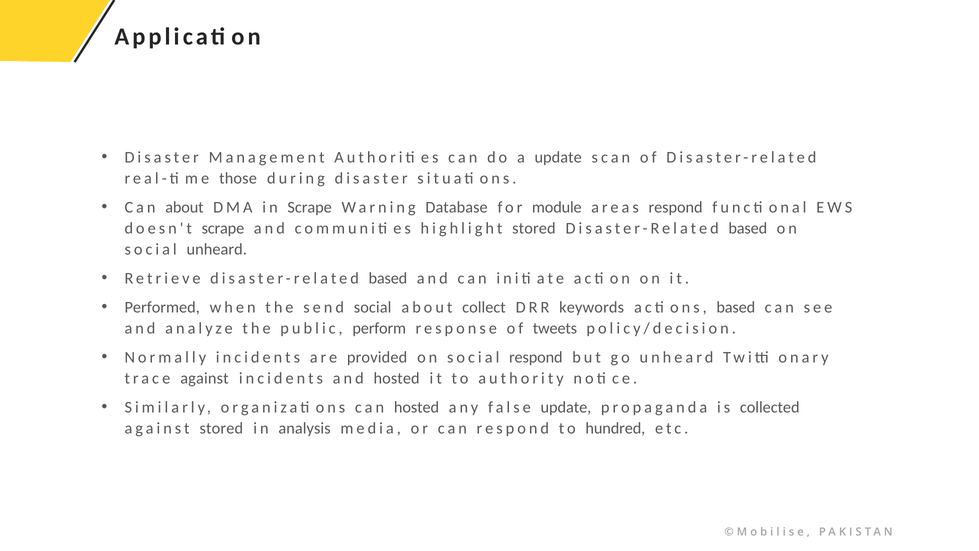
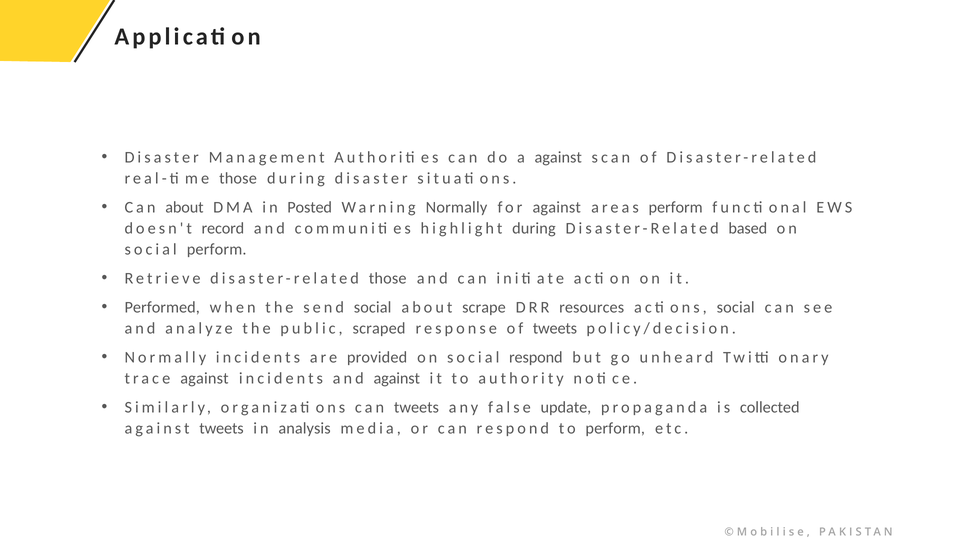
a update: update -> against (558, 157)
in Scrape: Scrape -> Posted (310, 207)
Warning Database: Database -> Normally (456, 207)
for module: module -> against (557, 207)
areas respond: respond -> perform (676, 207)
doesn't scrape: scrape -> record (223, 228)
highlight stored: stored -> during (534, 228)
social unheard: unheard -> perform (217, 249)
Retrieve disaster-related based: based -> those (388, 278)
collect: collect -> scrape (484, 307)
keywords: keywords -> resources (592, 307)
based: based -> social (736, 307)
perform: perform -> scraped (379, 328)
and hosted: hosted -> against (397, 378)
can hosted: hosted -> tweets (416, 407)
against stored: stored -> tweets (222, 428)
to hundred: hundred -> perform (615, 428)
